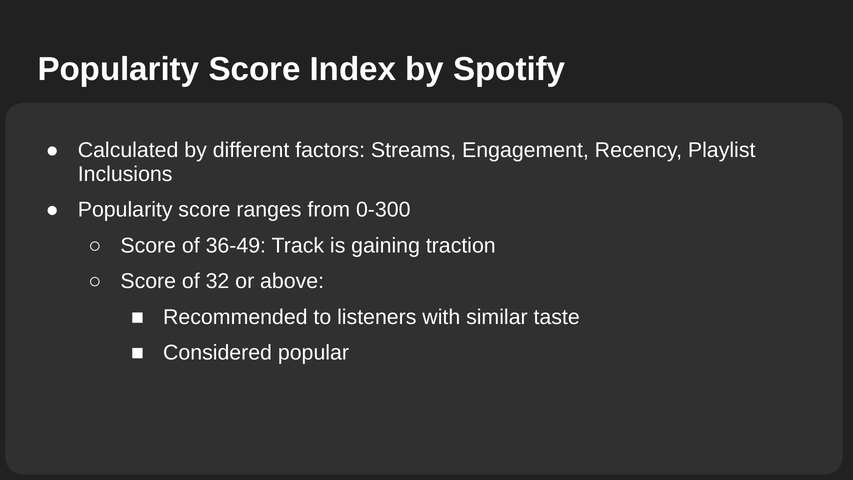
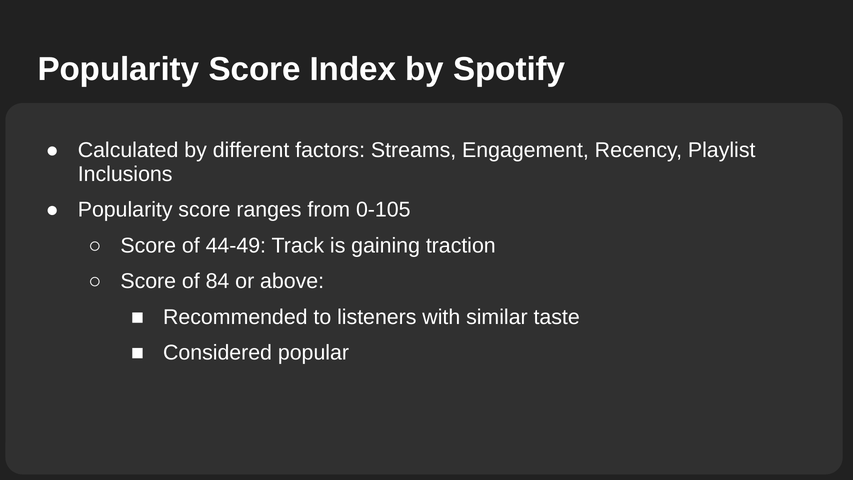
0-300: 0-300 -> 0-105 (383, 210)
36-49: 36-49 -> 44-49 (236, 245)
32: 32 -> 84 (217, 281)
